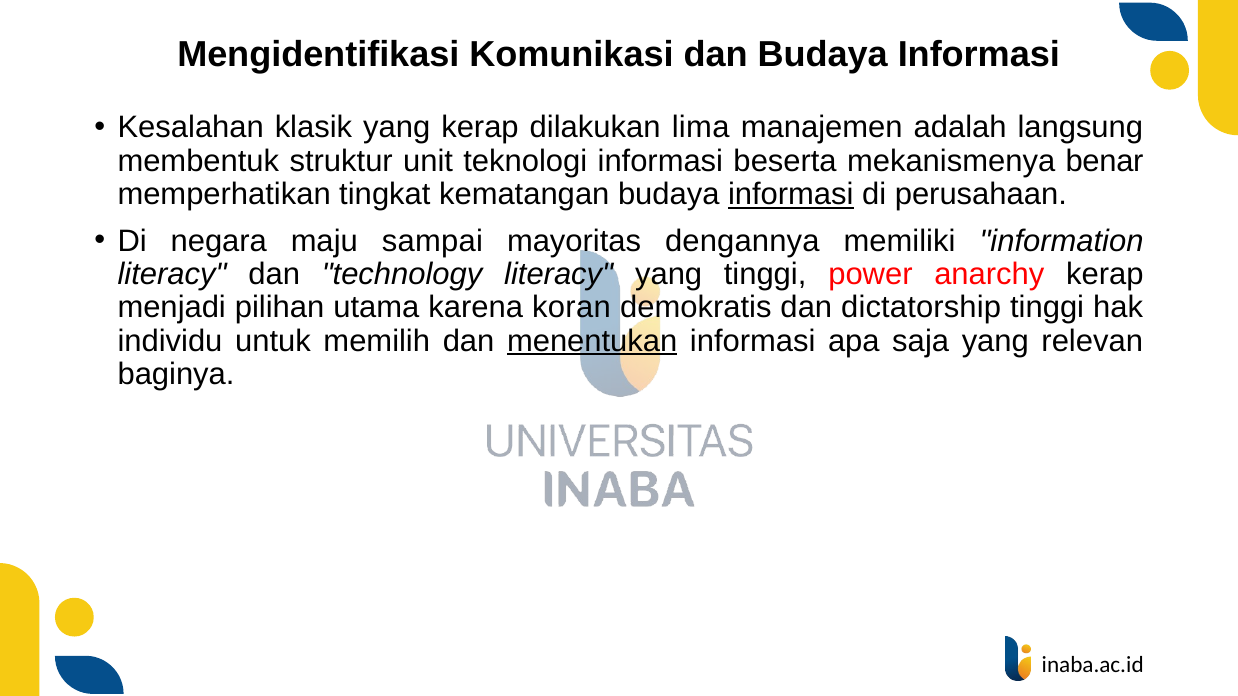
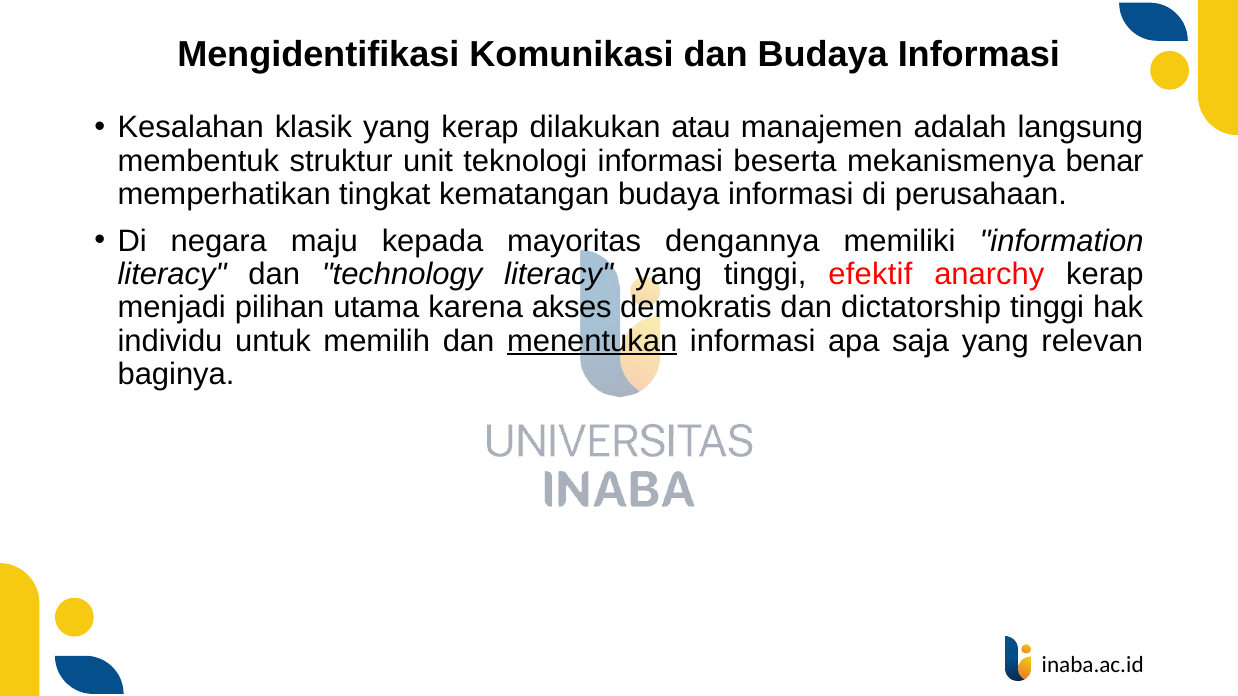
lima: lima -> atau (701, 128)
informasi underline: present -> none (791, 195)
sampai: sampai -> kepada (433, 241)
power: power -> efektif (870, 274)
koran: koran -> akses (572, 308)
